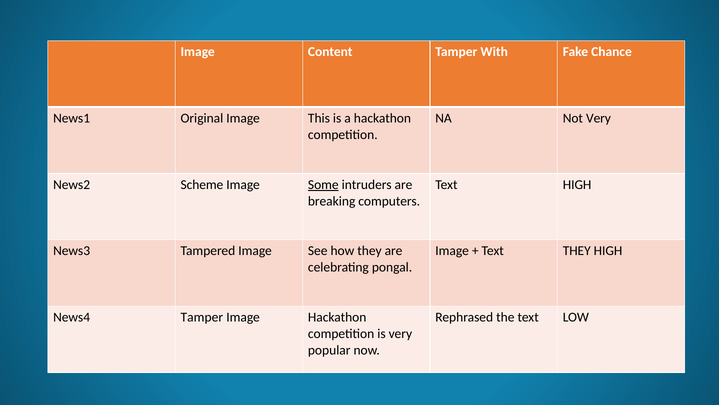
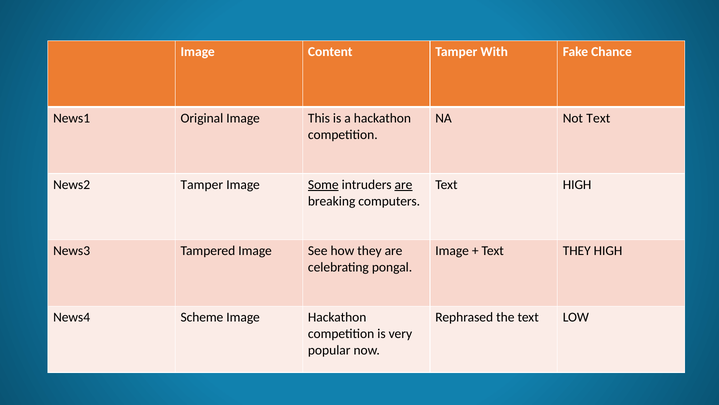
Not Very: Very -> Text (598, 118)
News2 Scheme: Scheme -> Tamper (202, 184)
are underline: none -> present (403, 184)
News4 Tamper: Tamper -> Scheme (202, 317)
